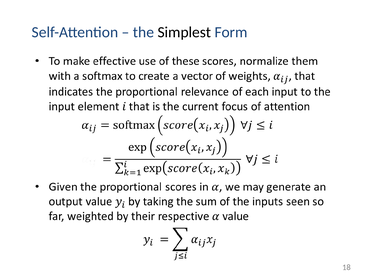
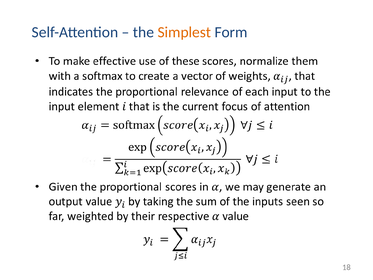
Simplest colour: black -> orange (184, 32)
